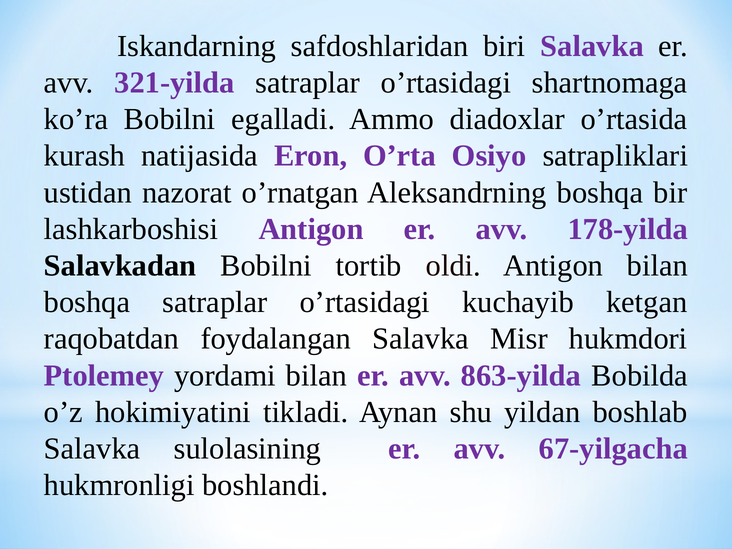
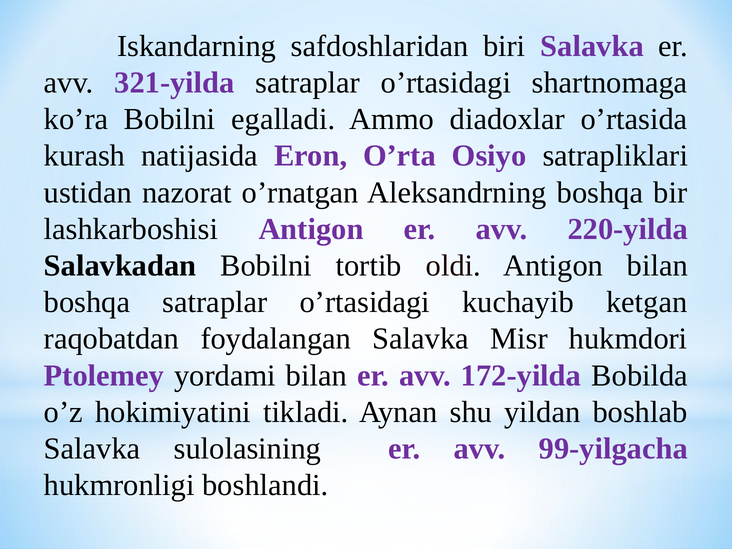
178-yilda: 178-yilda -> 220-yilda (628, 229)
863-yilda: 863-yilda -> 172-yilda (521, 375)
67-yilgacha: 67-yilgacha -> 99-yilgacha (613, 449)
